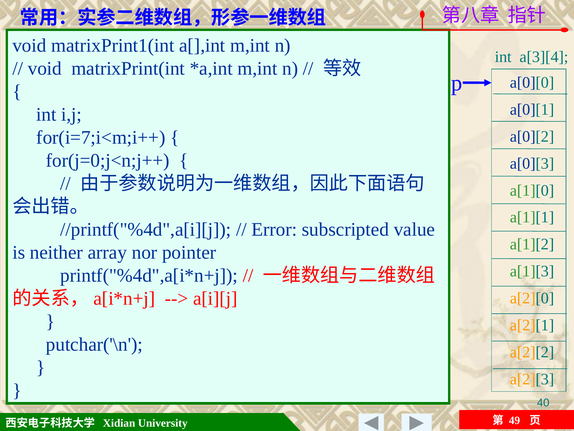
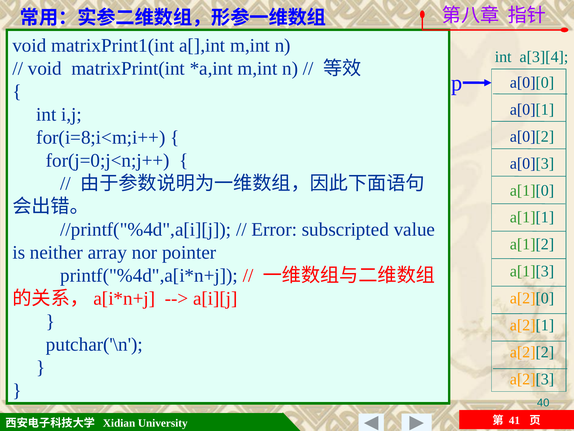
for(i=7;i<m;i++: for(i=7;i<m;i++ -> for(i=8;i<m;i++ (101, 137)
49: 49 -> 41 (514, 420)
